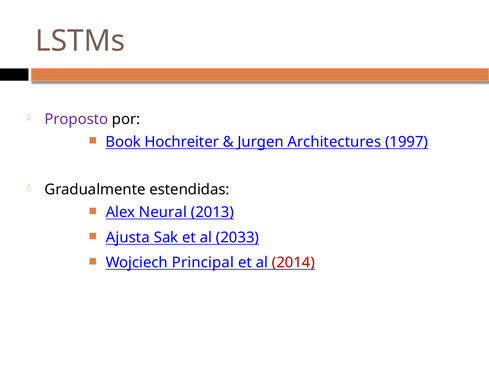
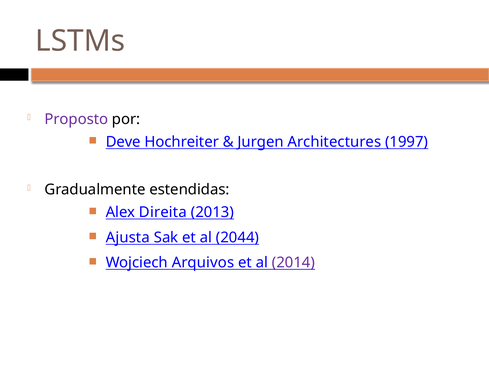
Book: Book -> Deve (123, 142)
Neural: Neural -> Direita (163, 212)
2033: 2033 -> 2044 (237, 237)
Principal: Principal -> Arquivos (203, 262)
2014 colour: red -> purple (293, 262)
